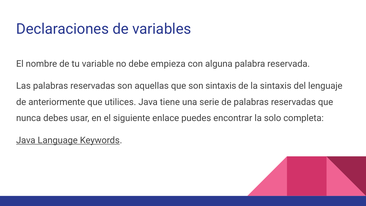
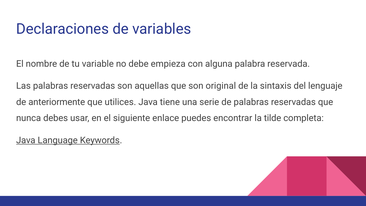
son sintaxis: sintaxis -> original (221, 86)
solo: solo -> tilde (273, 118)
